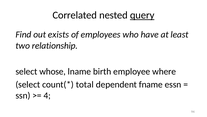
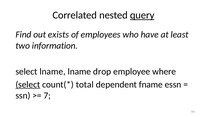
relationship: relationship -> information (55, 45)
select whose: whose -> lname (53, 71)
birth: birth -> drop (102, 71)
select underline: none -> present (28, 84)
4: 4 -> 7 (47, 95)
